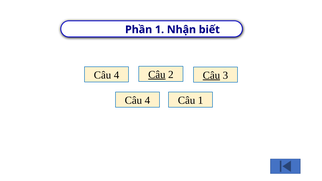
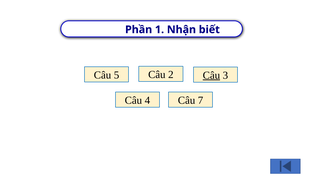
Câu underline: present -> none (157, 75)
4: 4 -> 5 (116, 75)
Câu 1: 1 -> 7 (201, 100)
